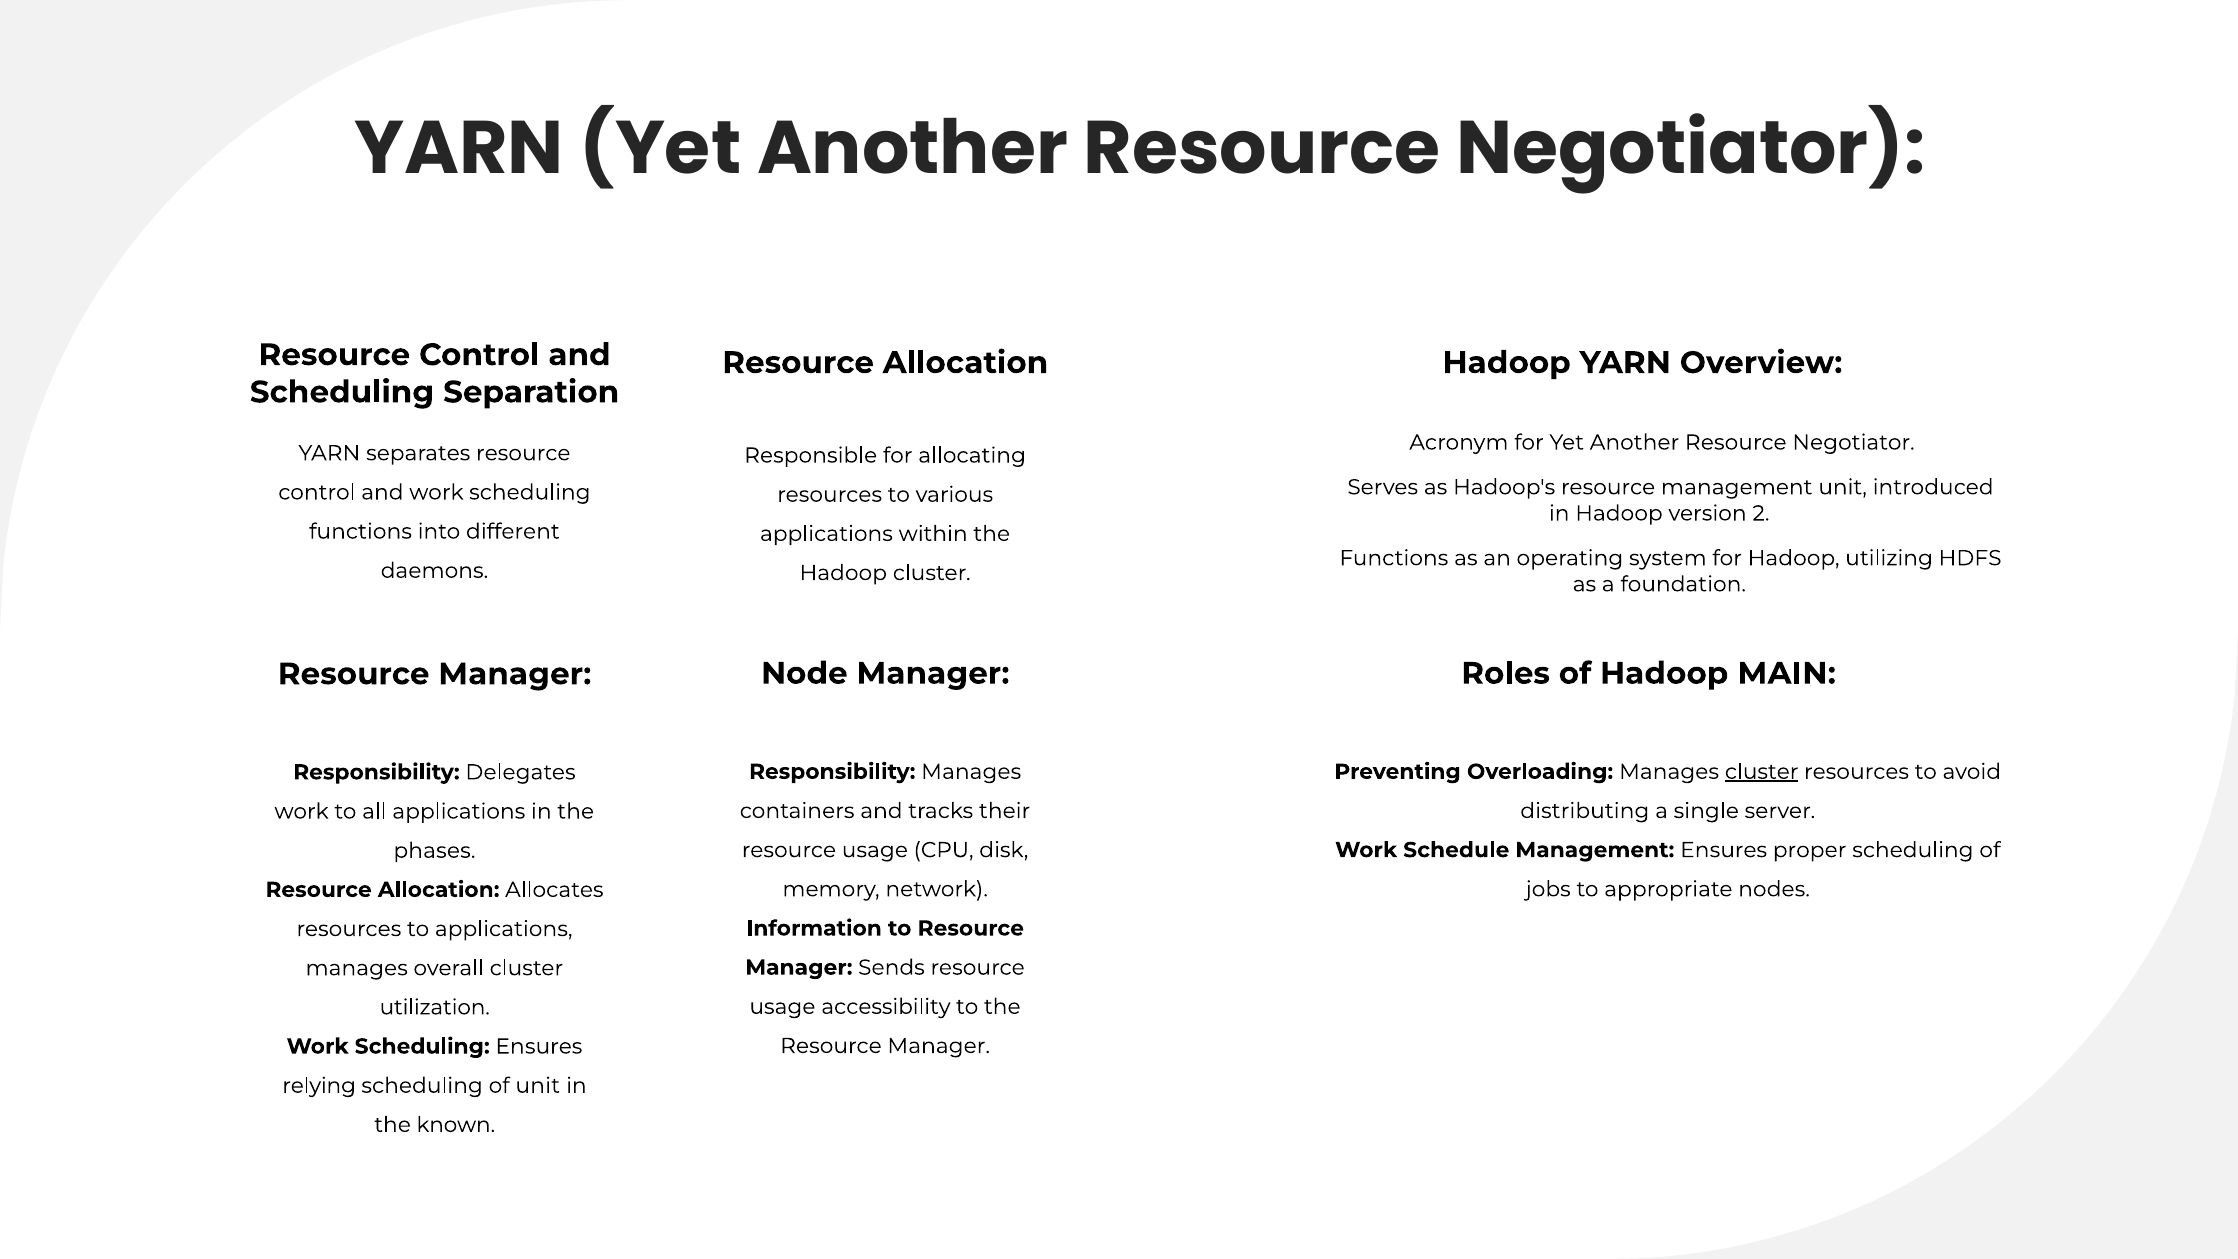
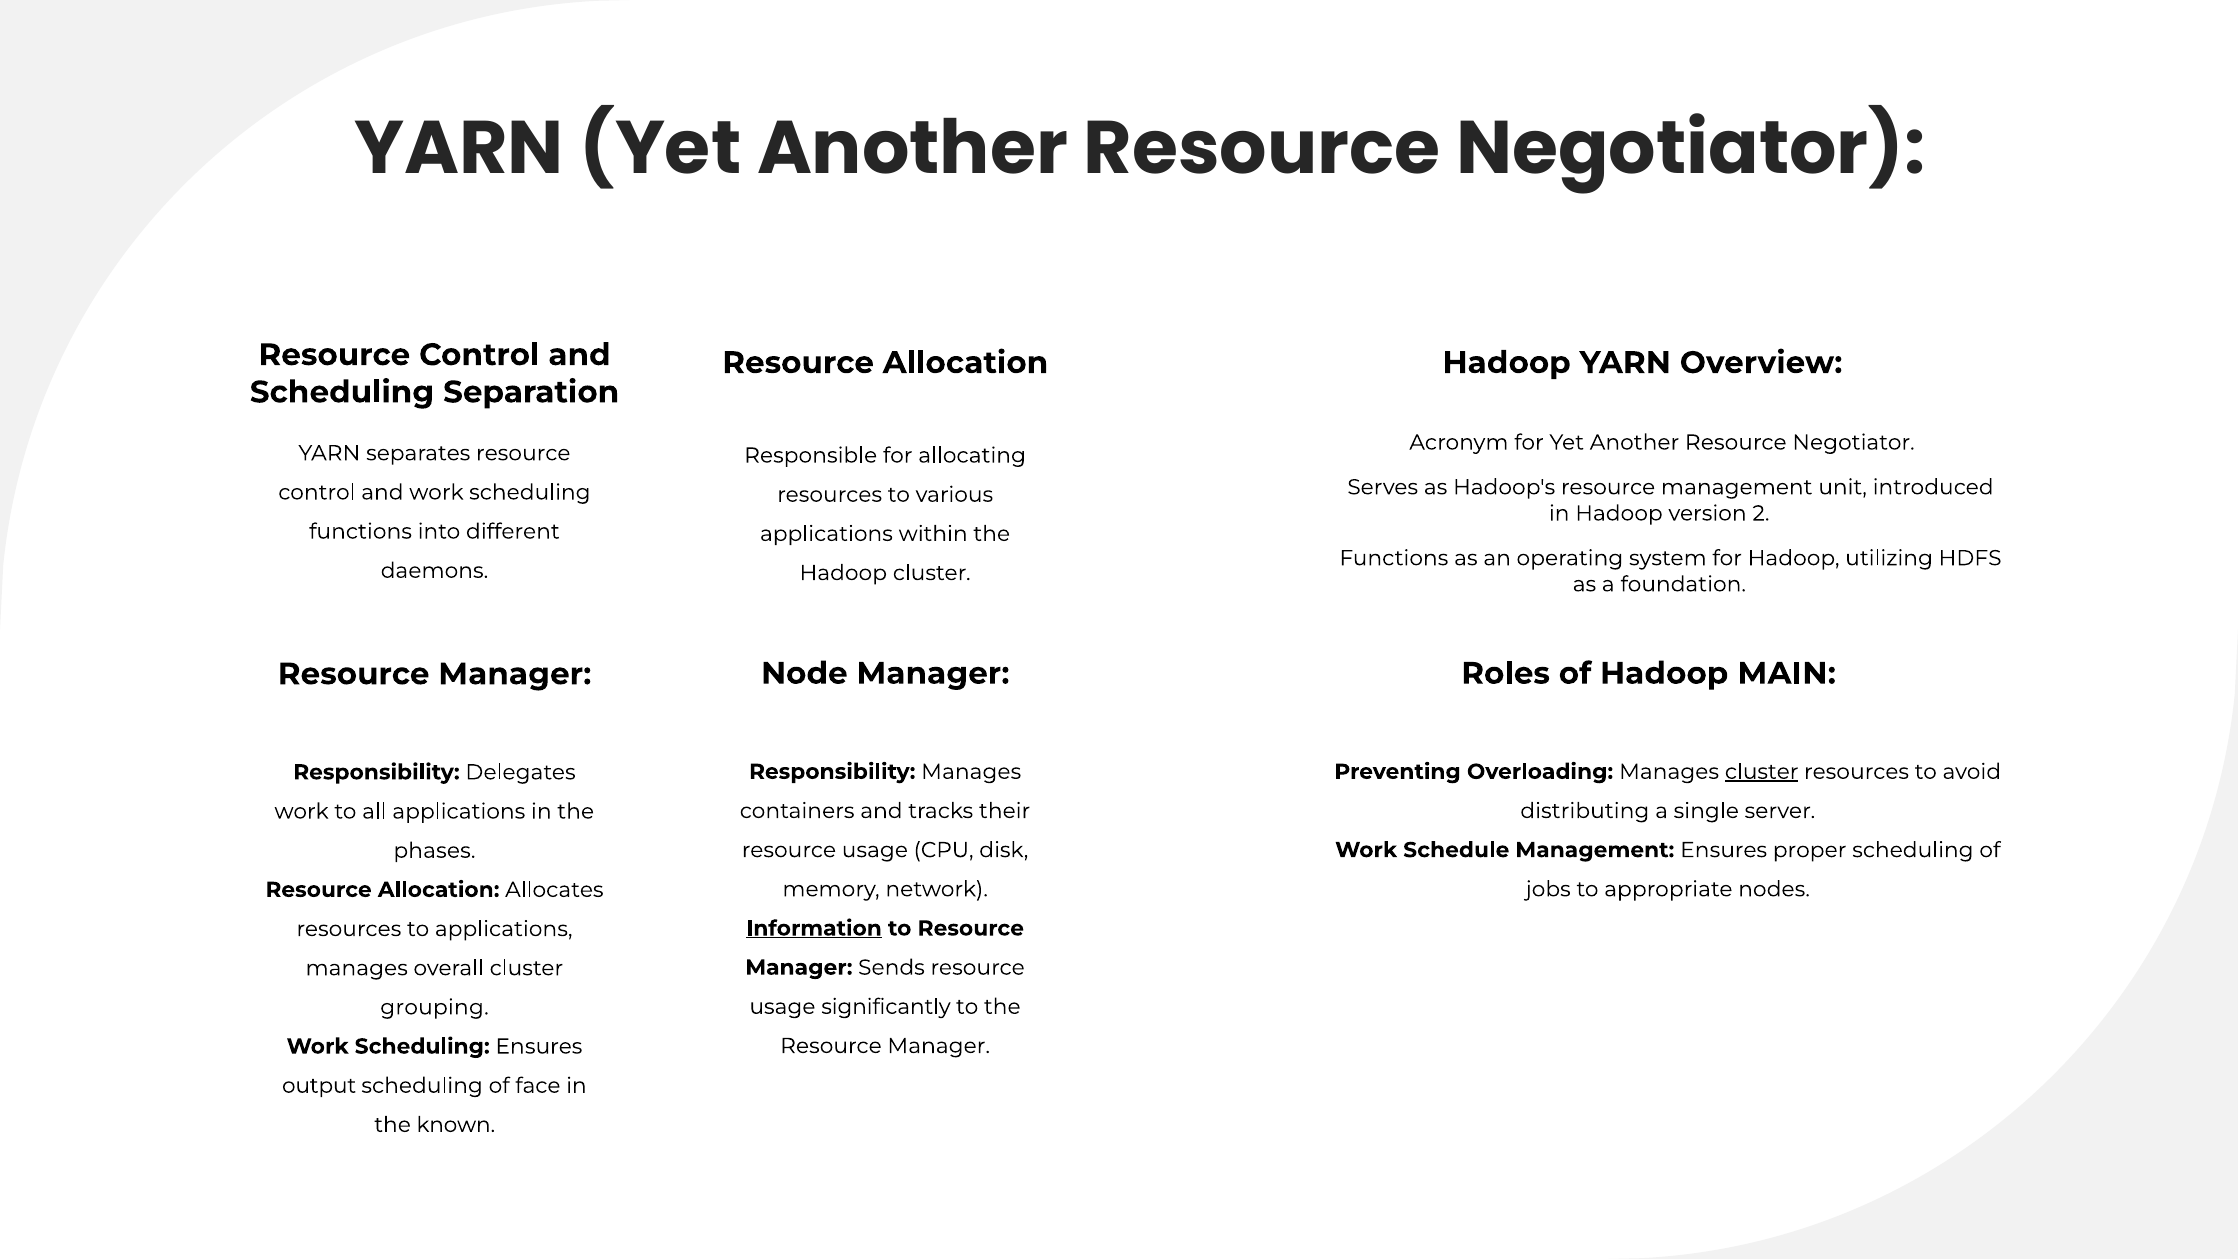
Information underline: none -> present (814, 928)
accessibility: accessibility -> significantly (886, 1007)
utilization: utilization -> grouping (434, 1007)
relying: relying -> output (319, 1086)
of unit: unit -> face (538, 1086)
